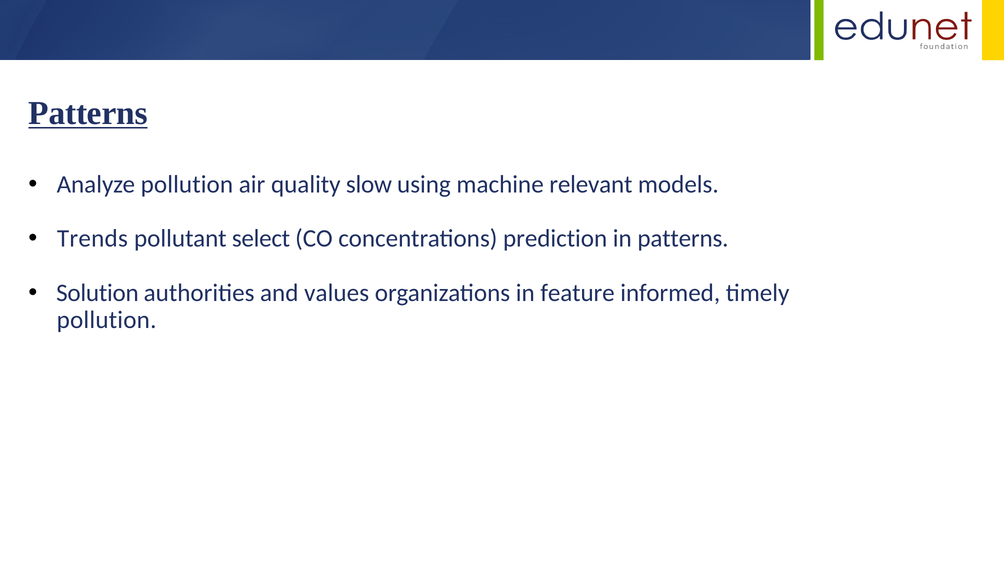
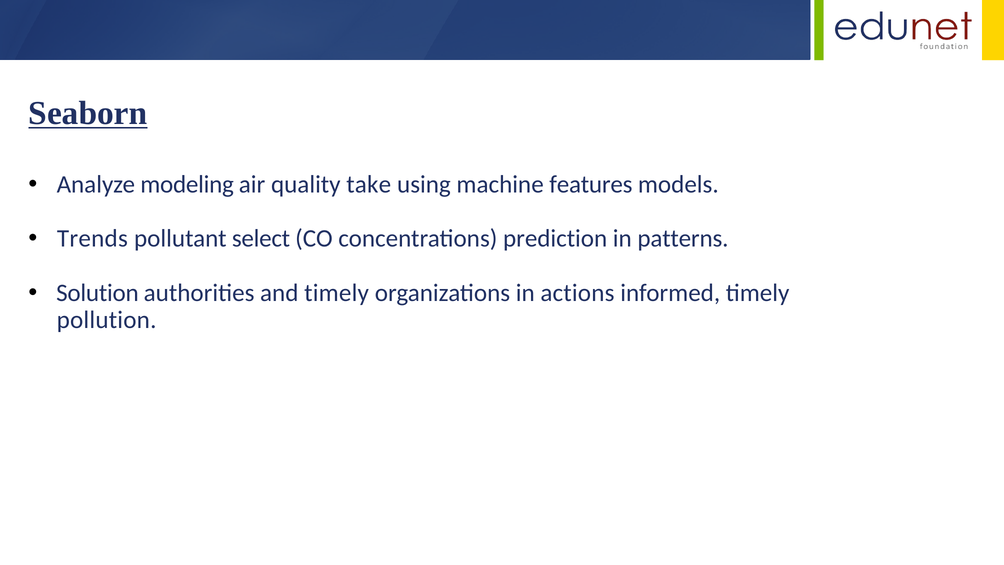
Patterns: Patterns -> Seaborn (88, 113)
Analyze pollution: pollution -> modeling (187, 184)
slow: slow -> take (369, 184)
relevant: relevant -> features (591, 184)
and values: values -> timely (337, 293)
feature: feature -> actions (577, 293)
